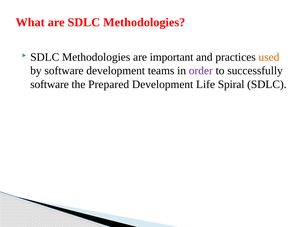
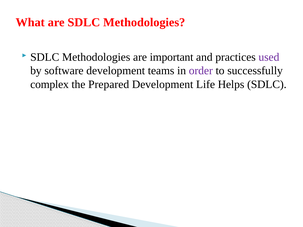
used colour: orange -> purple (269, 57)
software: software -> complex (50, 84)
Spiral: Spiral -> Helps (231, 84)
